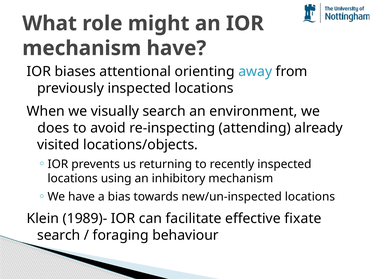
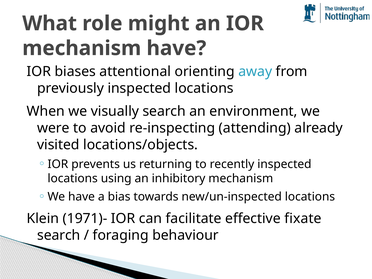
does: does -> were (53, 128)
1989)-: 1989)- -> 1971)- (85, 219)
